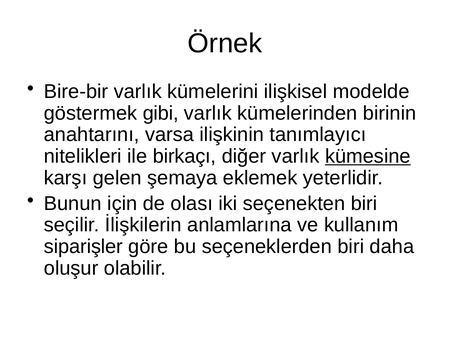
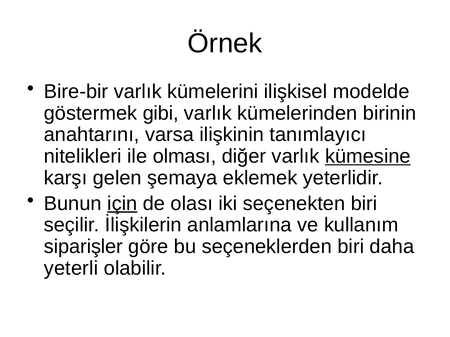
birkaçı: birkaçı -> olması (184, 157)
için underline: none -> present (122, 204)
oluşur: oluşur -> yeterli (71, 269)
